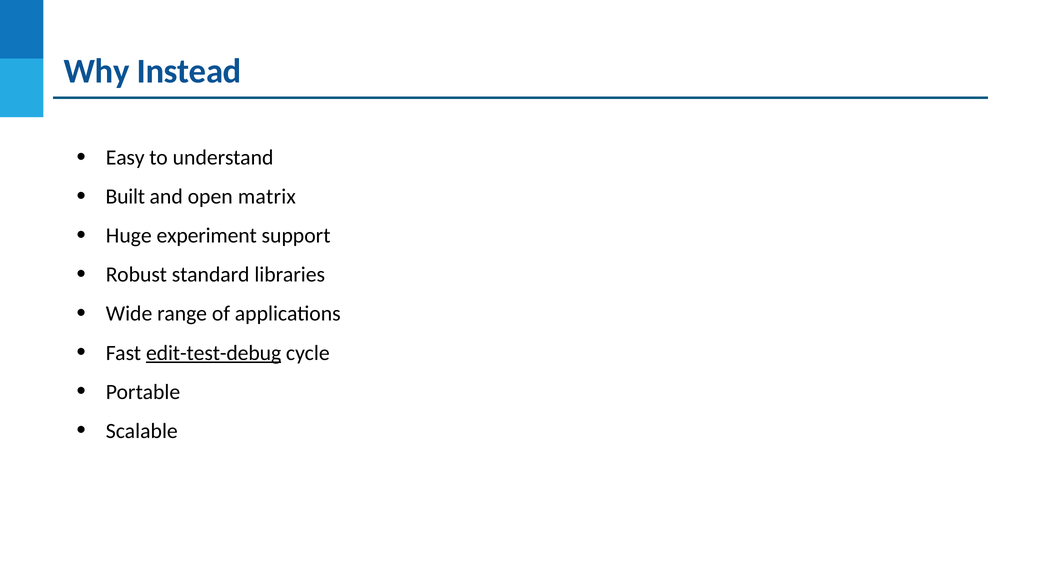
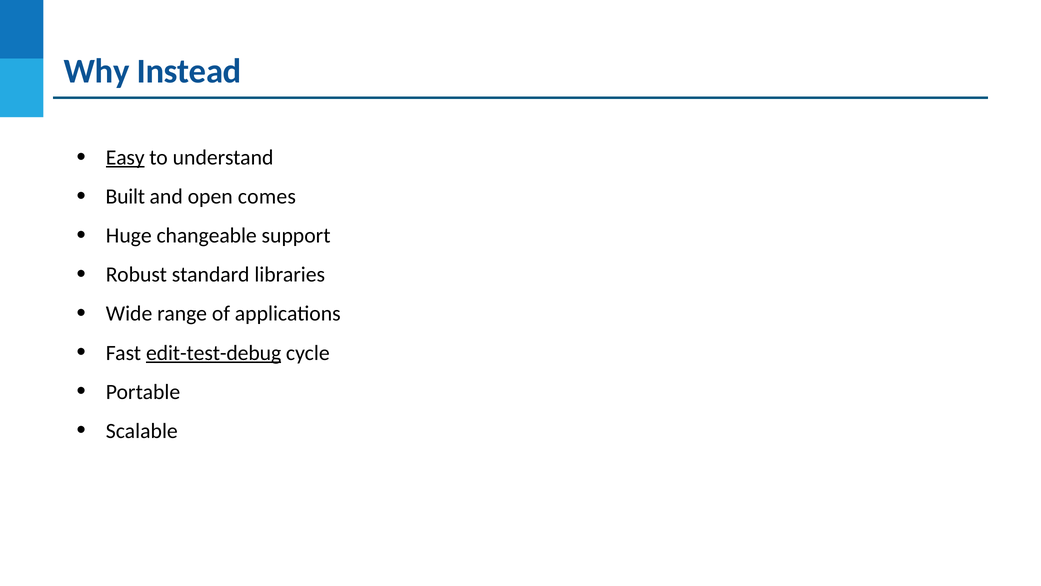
Easy underline: none -> present (125, 157)
matrix: matrix -> comes (267, 196)
experiment: experiment -> changeable (207, 236)
